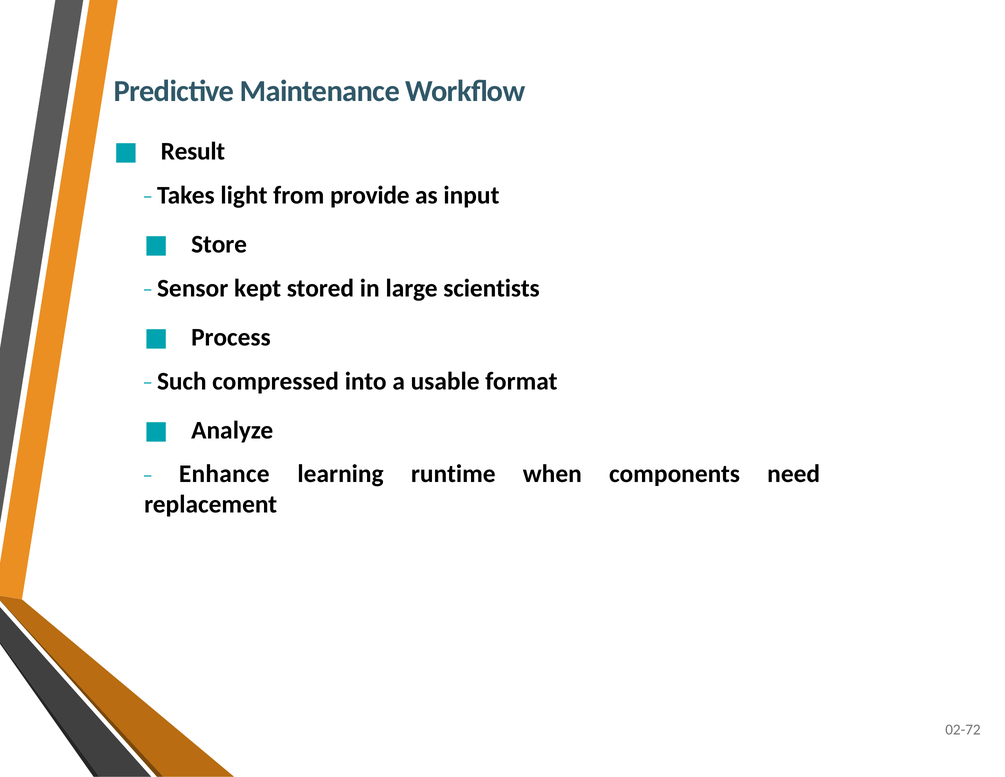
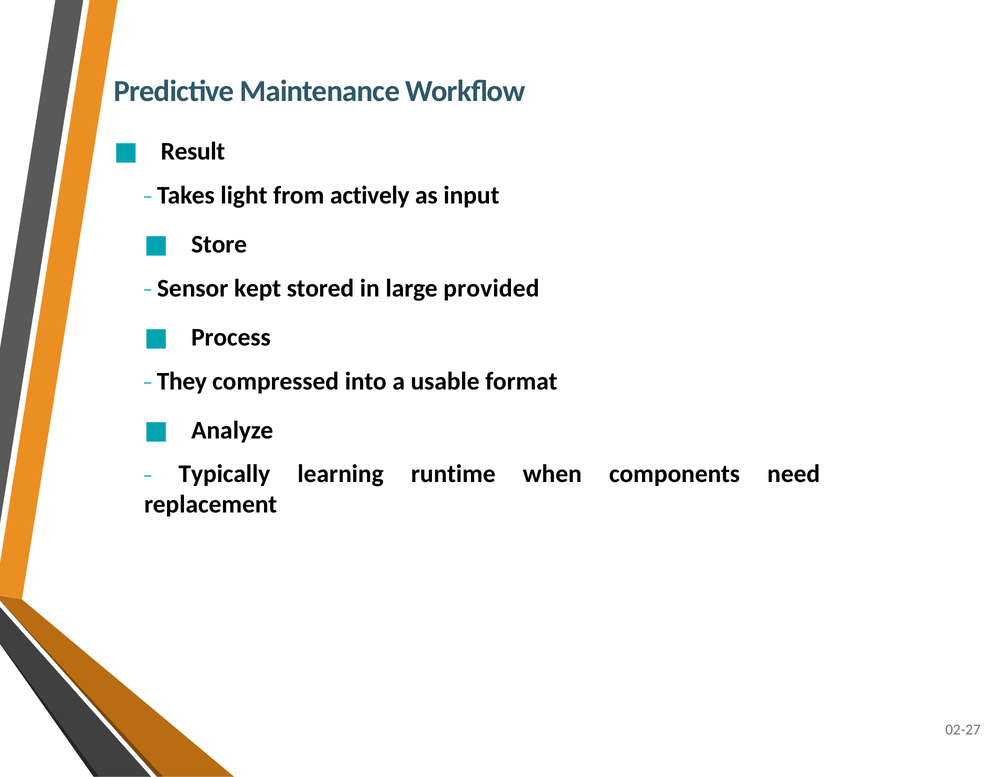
provide: provide -> actively (370, 195)
scientists: scientists -> provided (491, 288)
Such: Such -> They (182, 381)
Enhance: Enhance -> Typically (224, 474)
02-72: 02-72 -> 02-27 (963, 730)
